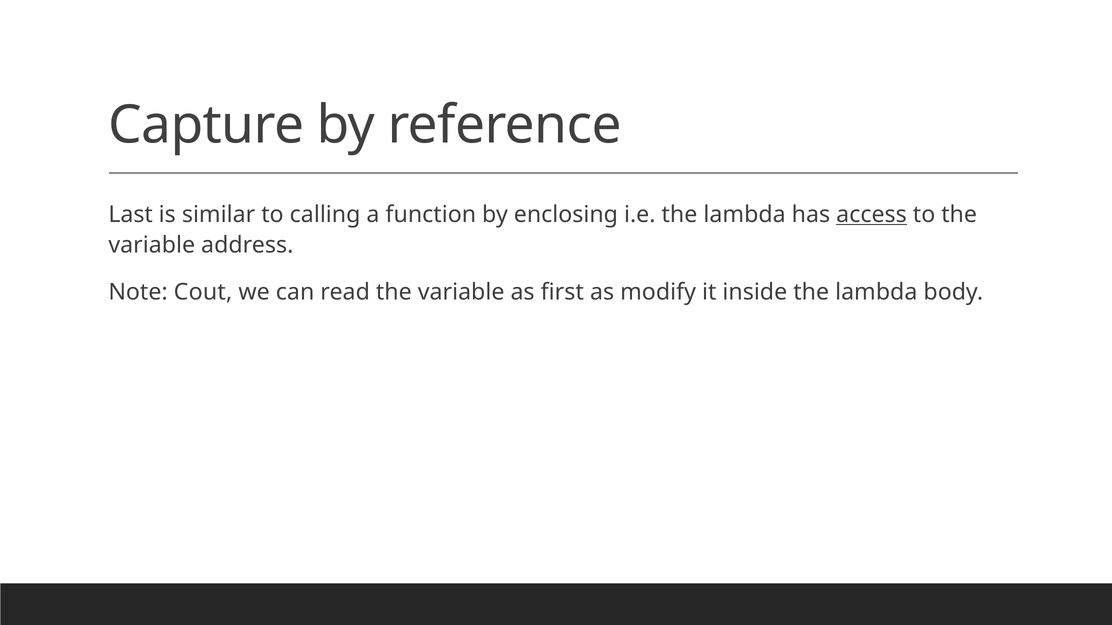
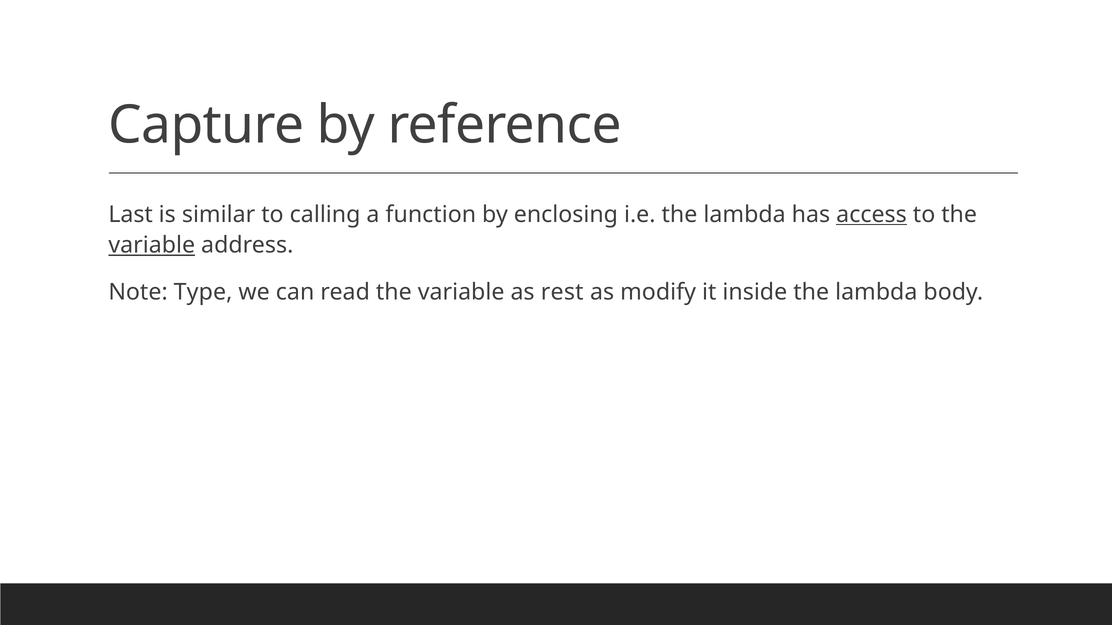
variable underline: none -> present (152, 245)
Cout: Cout -> Type (203, 292)
first: first -> rest (562, 292)
